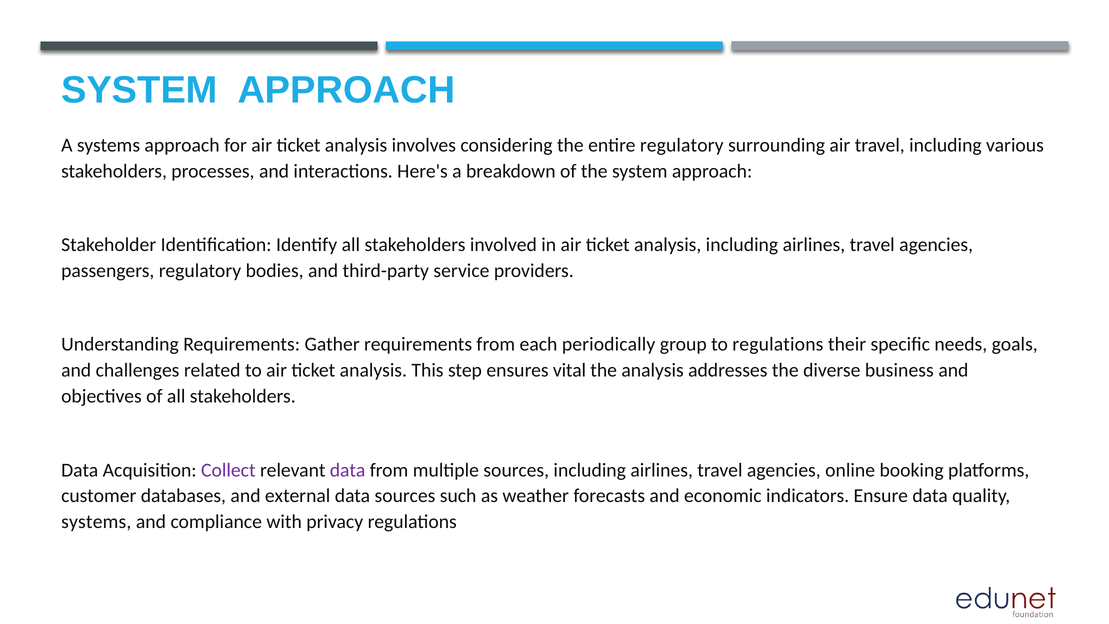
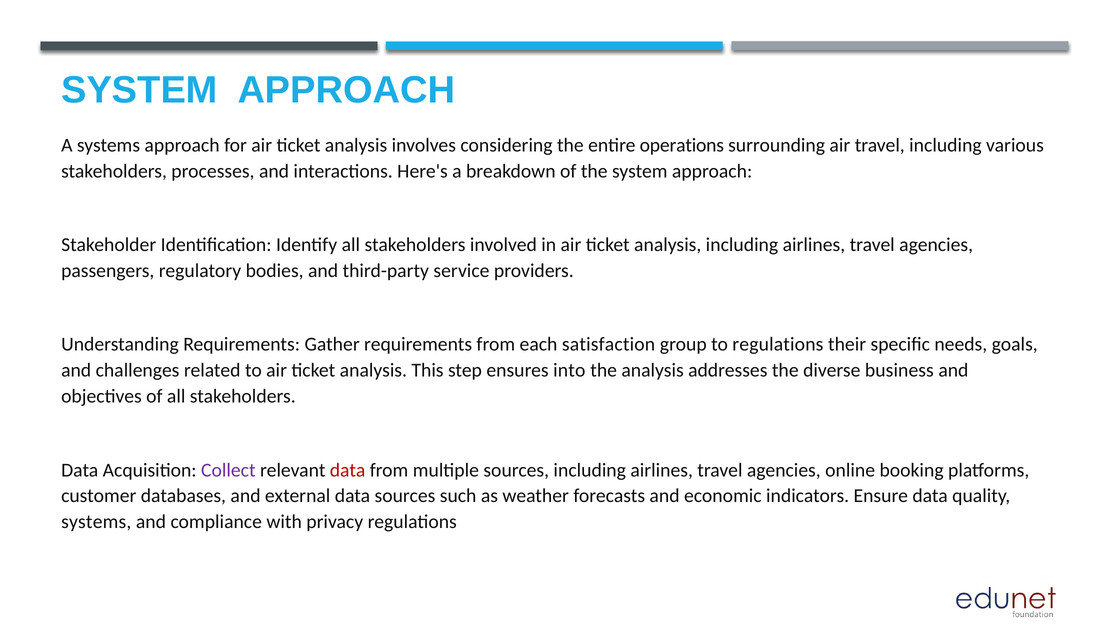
entire regulatory: regulatory -> operations (682, 145)
periodically: periodically -> satisfaction (609, 344)
vital: vital -> into (569, 370)
data colour: purple -> red (348, 470)
